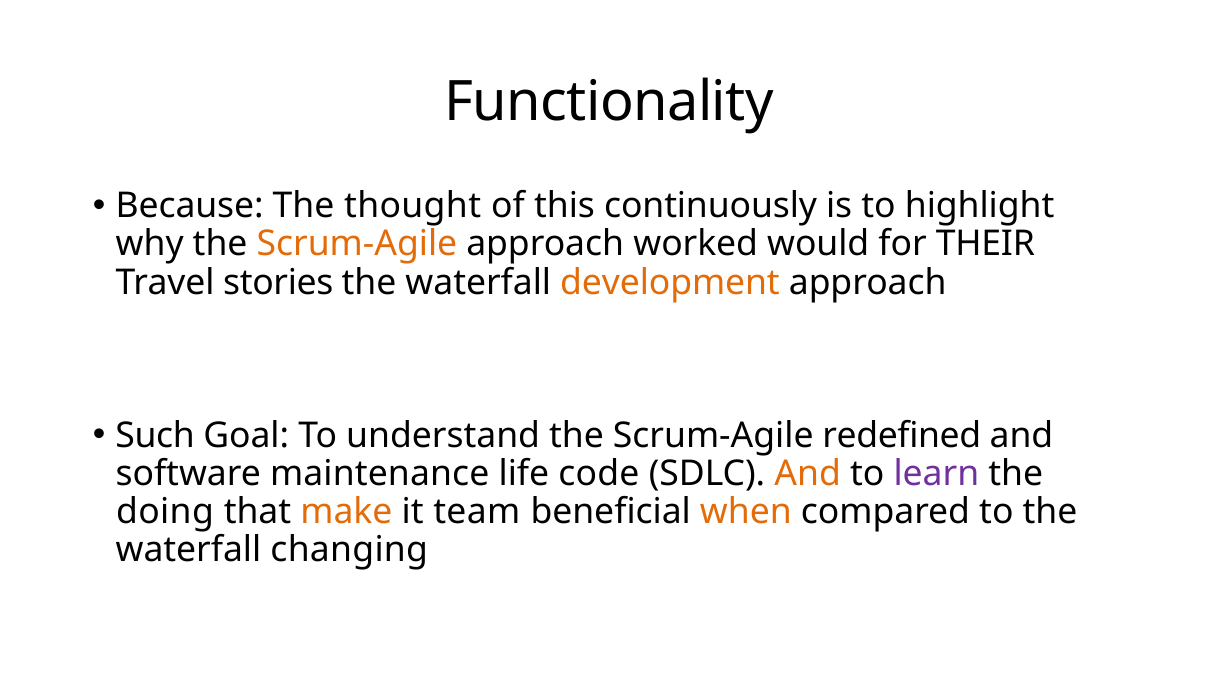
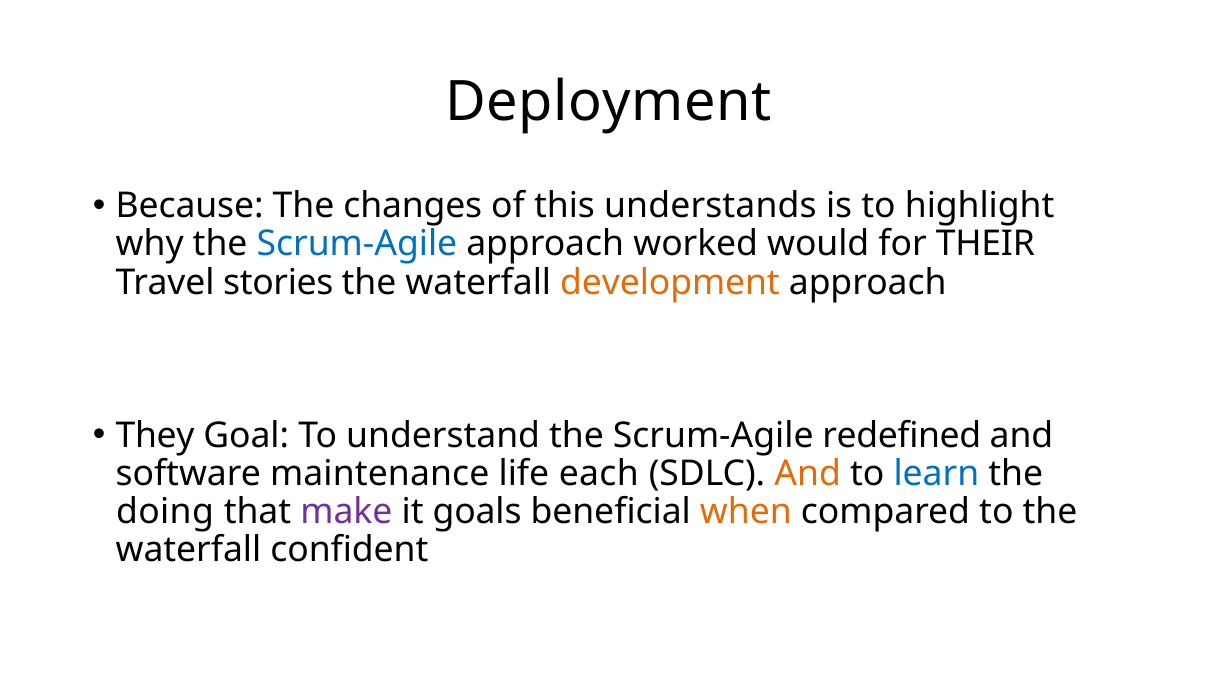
Functionality: Functionality -> Deployment (608, 102)
thought: thought -> changes (413, 206)
continuously: continuously -> understands (710, 206)
Scrum-Agile colour: orange -> blue (357, 244)
Such: Such -> They (155, 435)
code: code -> each (599, 474)
learn colour: purple -> blue (936, 474)
make colour: orange -> purple (346, 512)
team: team -> goals (477, 512)
changing: changing -> confident (349, 550)
